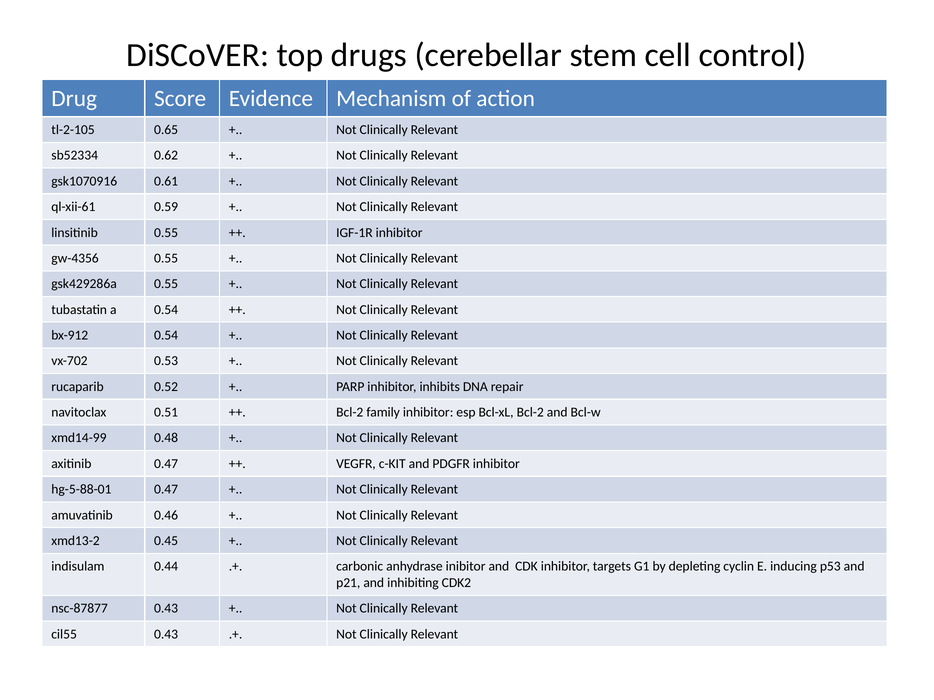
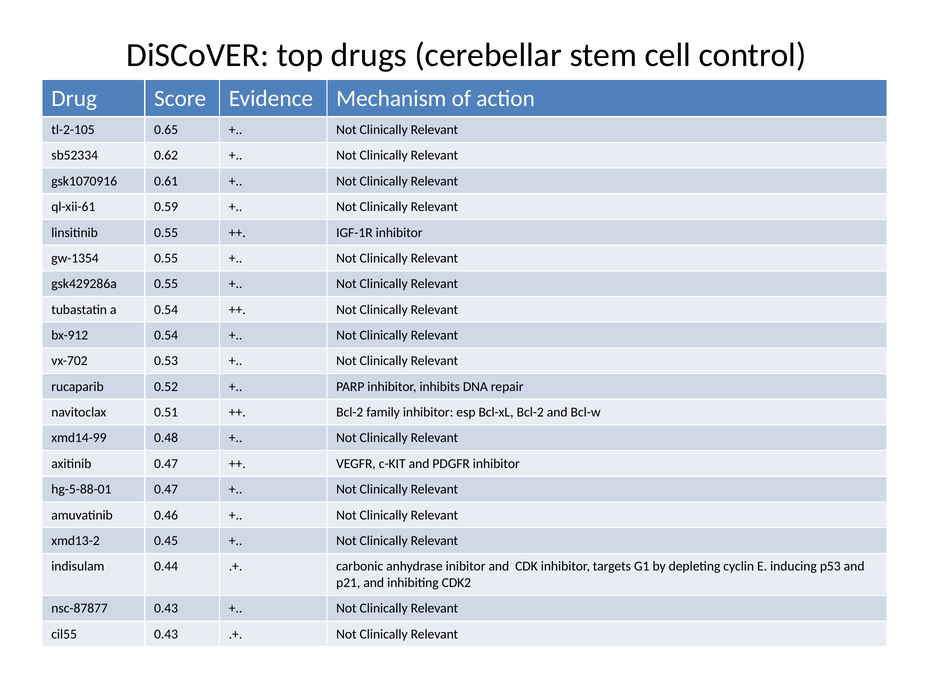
gw-4356: gw-4356 -> gw-1354 (75, 258)
